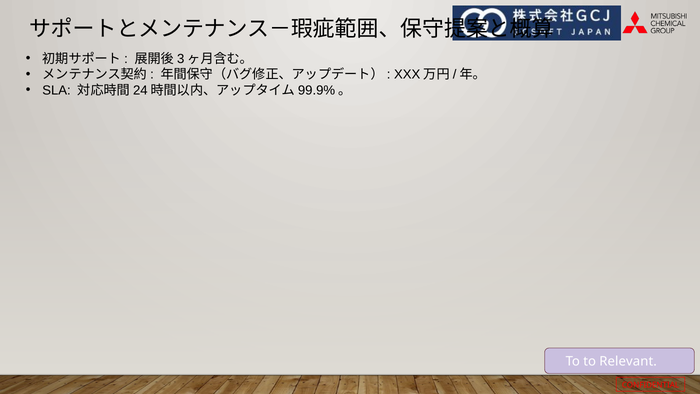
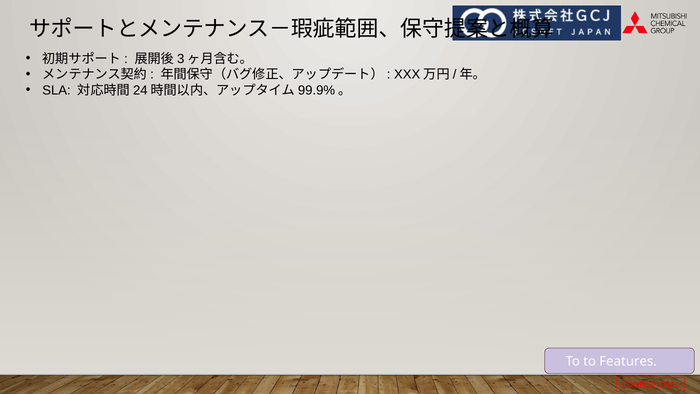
Relevant: Relevant -> Features (628, 361)
